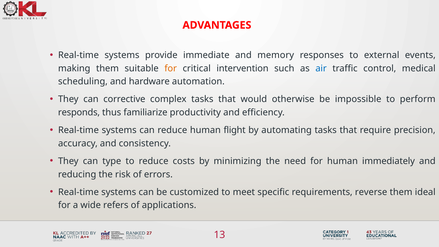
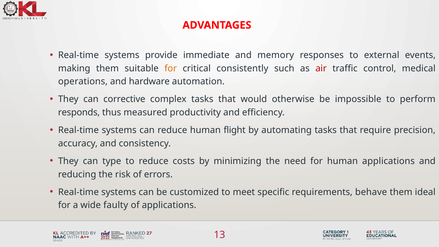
intervention: intervention -> consistently (242, 68)
air colour: blue -> red (321, 68)
scheduling: scheduling -> operations (83, 82)
familiarize: familiarize -> measured (145, 112)
human immediately: immediately -> applications (388, 161)
reverse: reverse -> behave (371, 192)
refers: refers -> faulty (116, 205)
